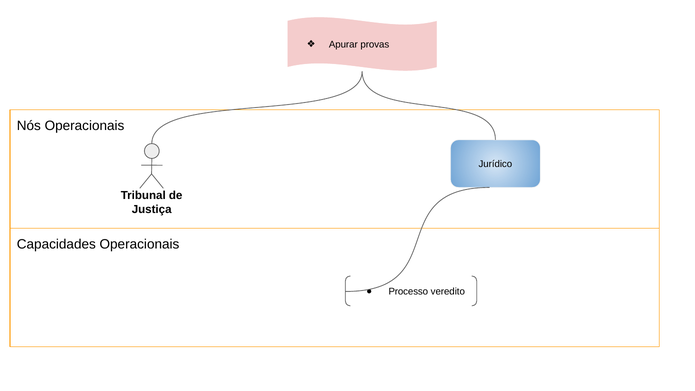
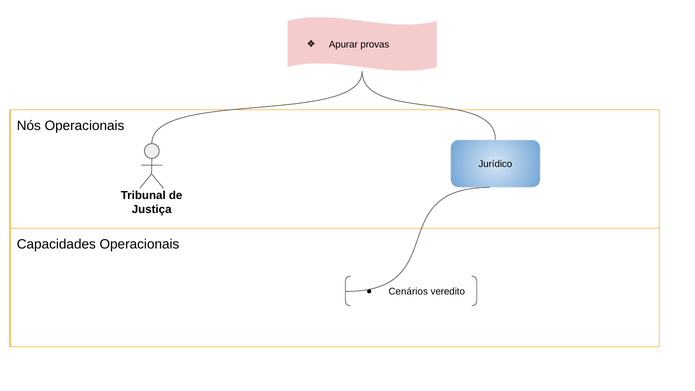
Processo: Processo -> Cenários (408, 292)
